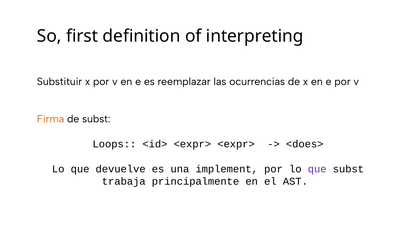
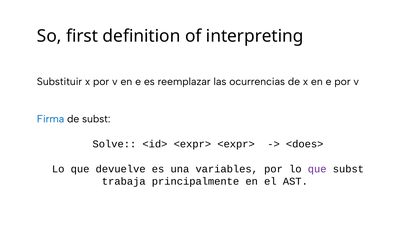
Firma colour: orange -> blue (51, 119)
Loops: Loops -> Solve (114, 144)
implement: implement -> variables (227, 169)
